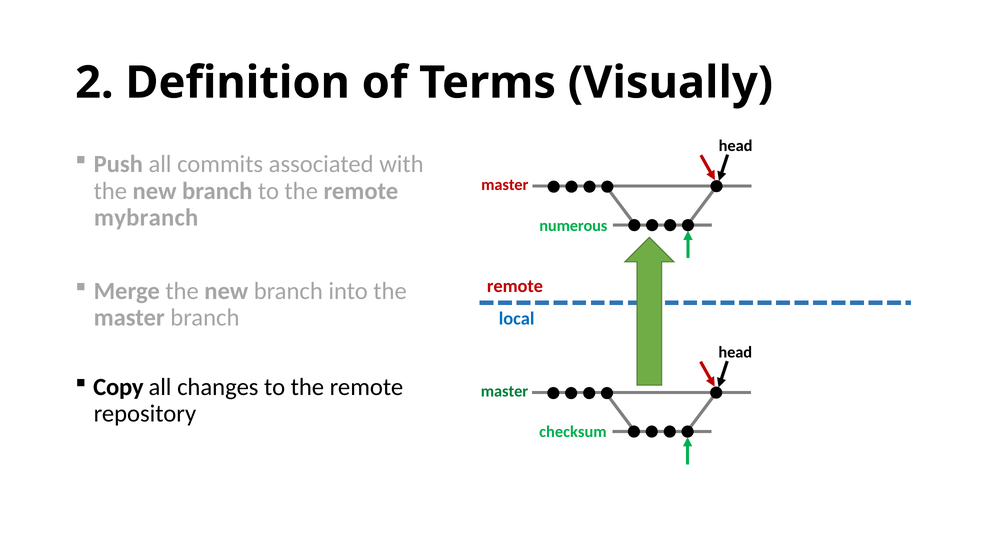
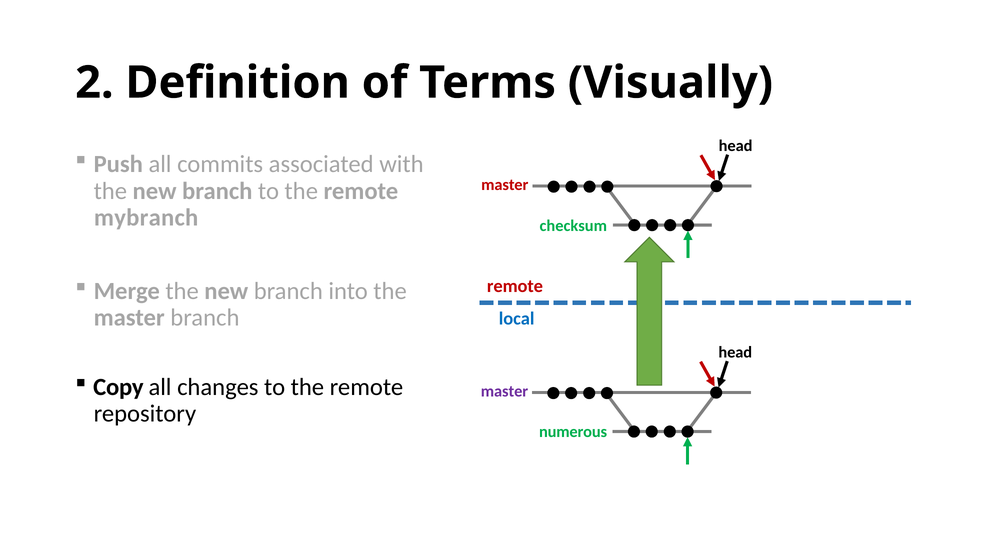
numerous: numerous -> checksum (573, 226)
master colour: green -> purple (504, 392)
checksum: checksum -> numerous (573, 433)
